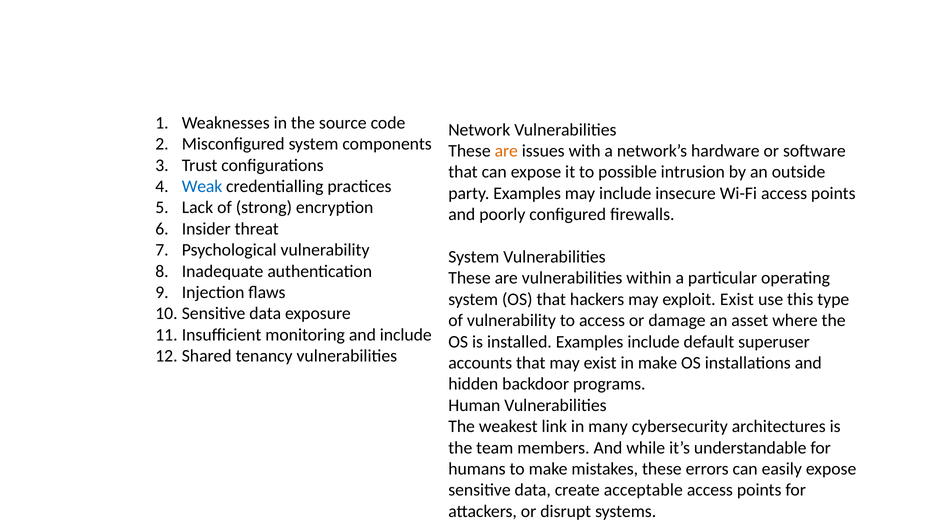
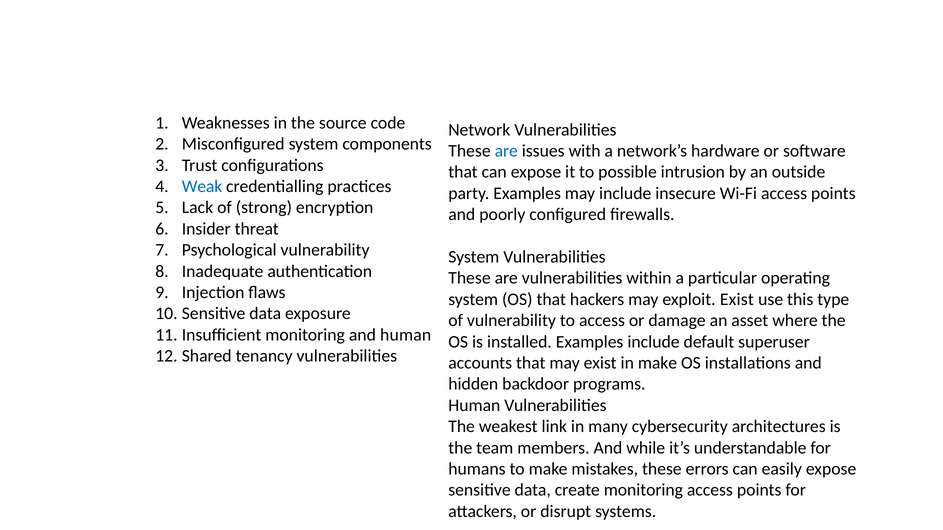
are colour: orange -> blue (506, 151)
and include: include -> human (406, 335)
create acceptable: acceptable -> monitoring (643, 491)
